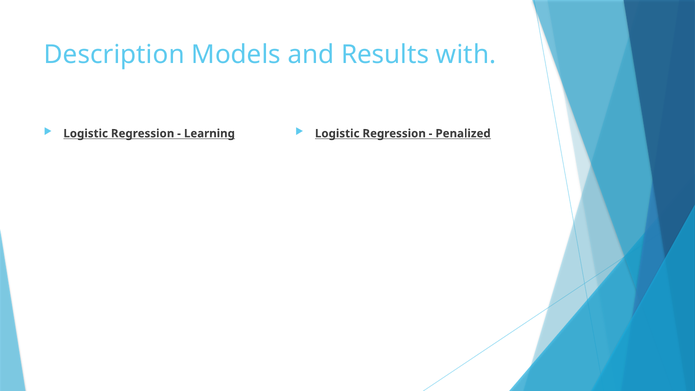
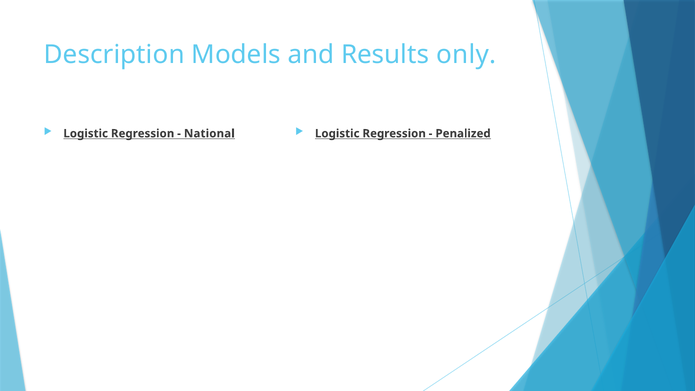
with: with -> only (466, 55)
Learning: Learning -> National (209, 134)
